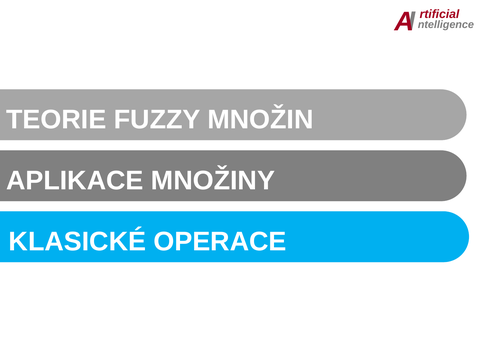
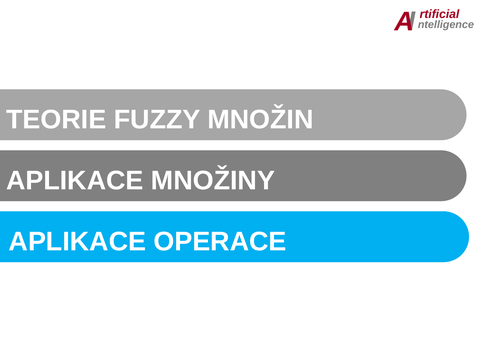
KLASICKÉ: KLASICKÉ -> APLIKACE (77, 242)
